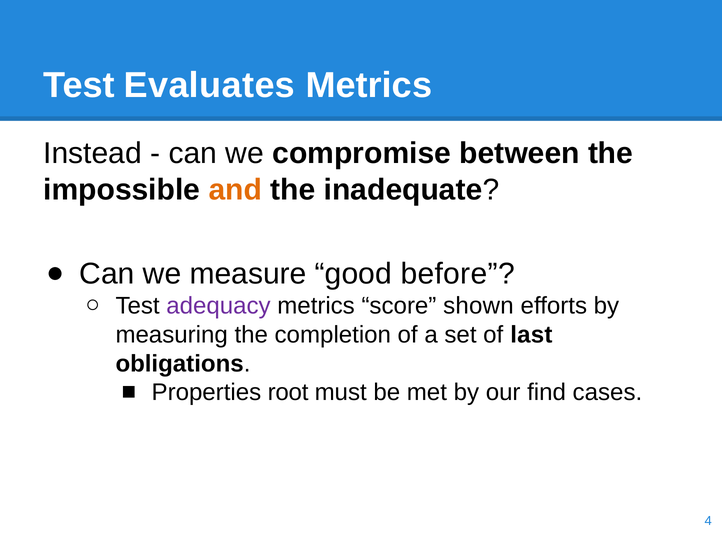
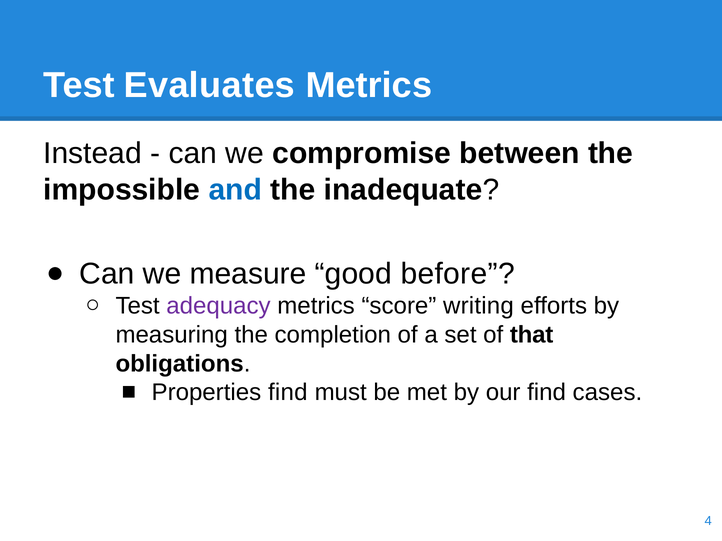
and colour: orange -> blue (235, 190)
shown: shown -> writing (478, 306)
last: last -> that (532, 335)
Properties root: root -> find (288, 393)
